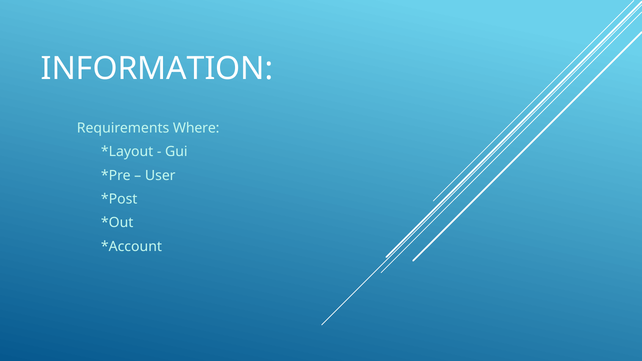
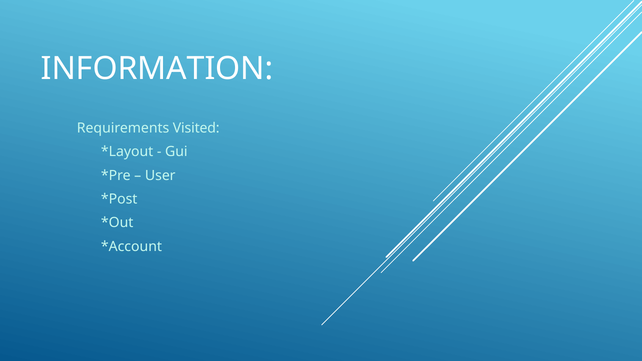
Where: Where -> Visited (196, 128)
